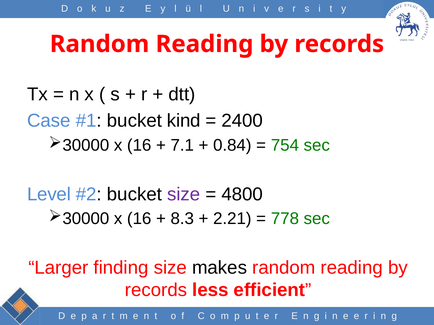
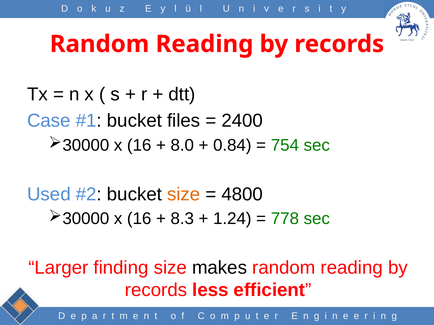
kind: kind -> files (184, 121)
7.1: 7.1 -> 8.0 (182, 145)
Level: Level -> Used (49, 194)
size colour: purple -> orange (184, 194)
2.21: 2.21 -> 1.24 (232, 219)
